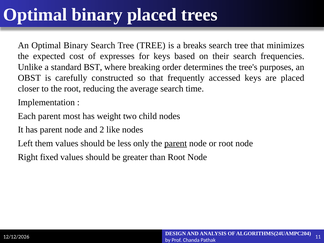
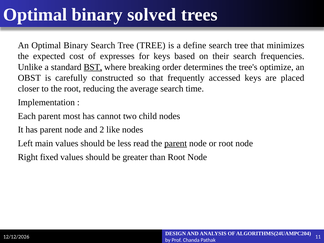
binary placed: placed -> solved (152, 15)
breaks: breaks -> define (195, 45)
BST underline: none -> present (93, 67)
purposes: purposes -> optimize (277, 67)
weight: weight -> cannot (109, 116)
them: them -> main (44, 143)
only: only -> read (141, 143)
